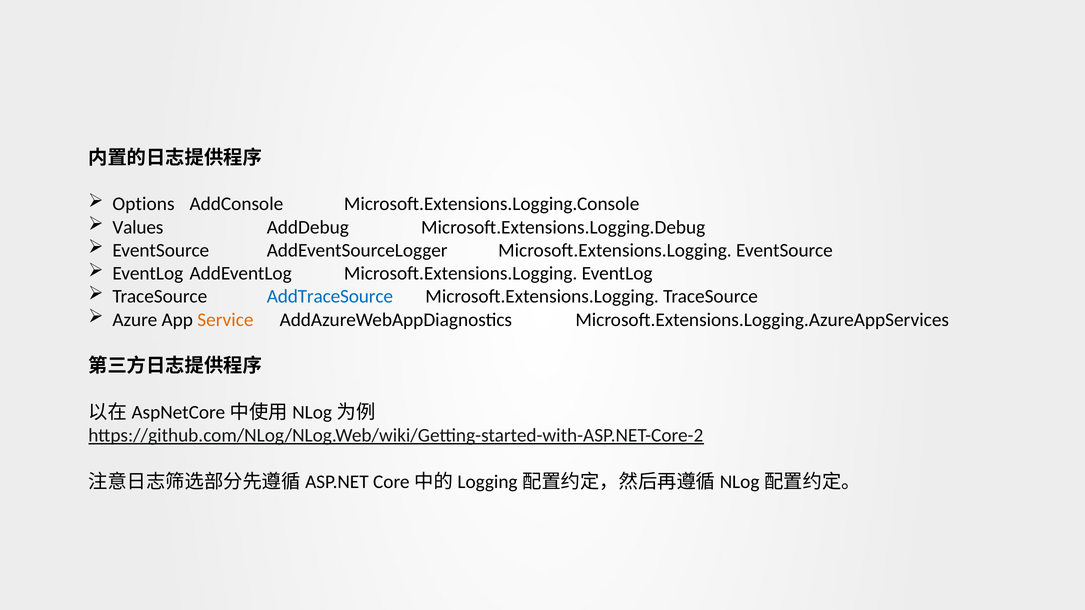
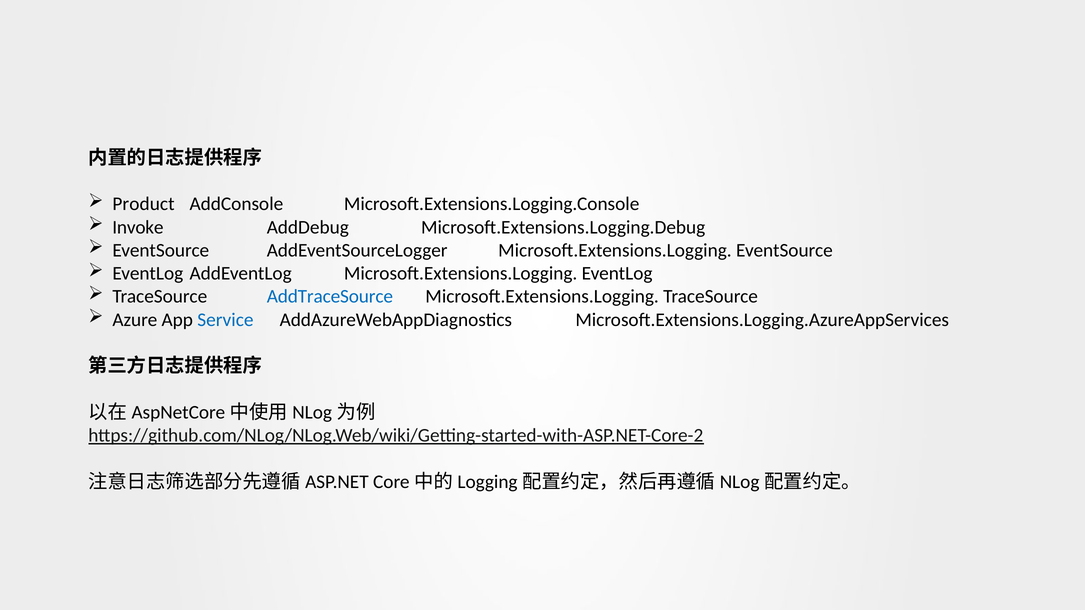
Options: Options -> Product (144, 204)
Values: Values -> Invoke (138, 227)
Service colour: orange -> blue (225, 320)
